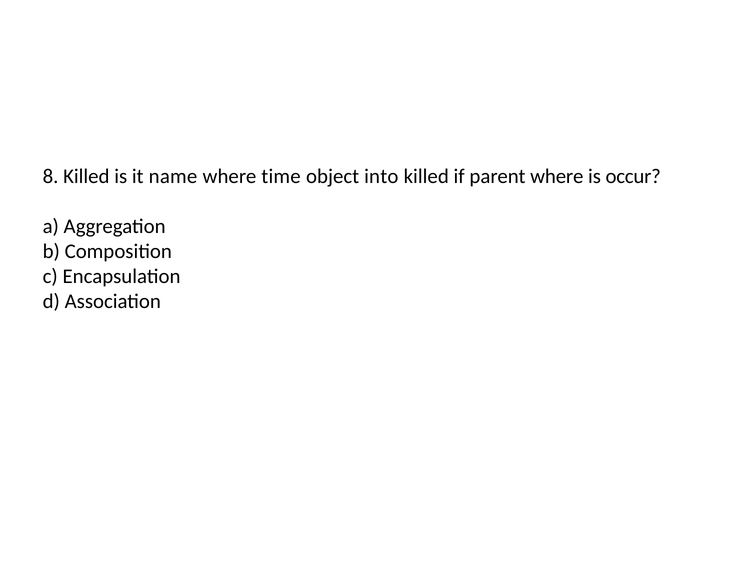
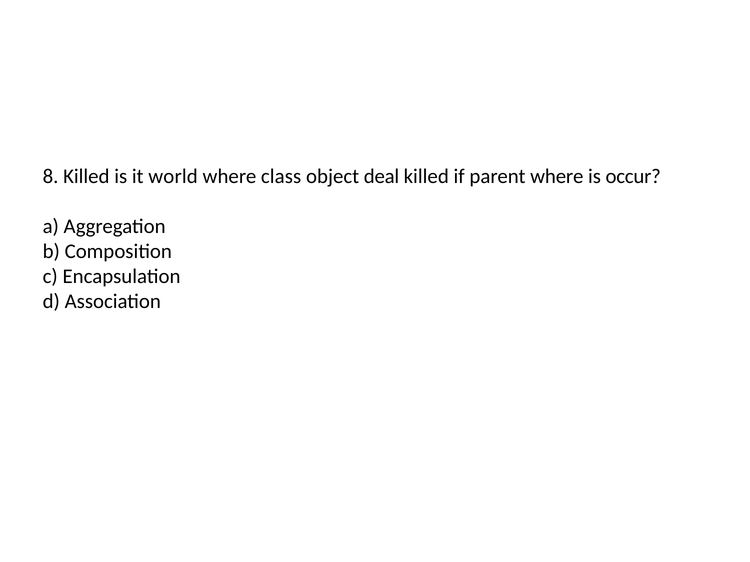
name: name -> world (173, 177)
time: time -> class (281, 177)
into: into -> deal (381, 177)
